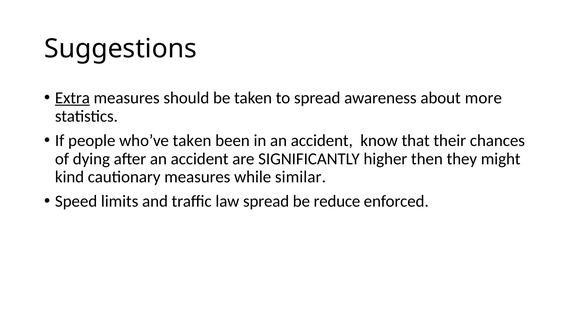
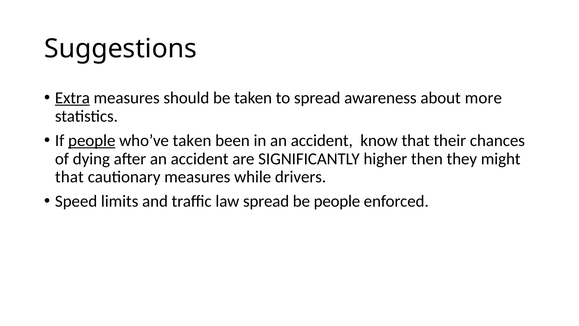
people underline: none -> present (92, 140)
kind: kind -> that (69, 177)
similar: similar -> drivers (301, 177)
be reduce: reduce -> people (337, 201)
